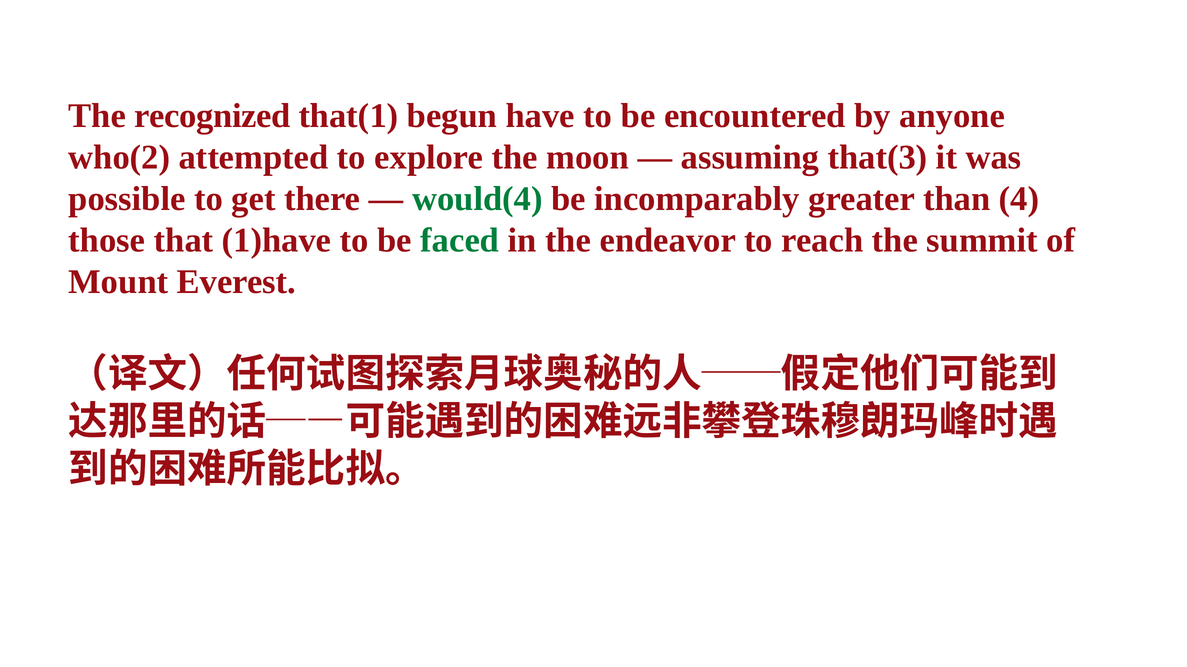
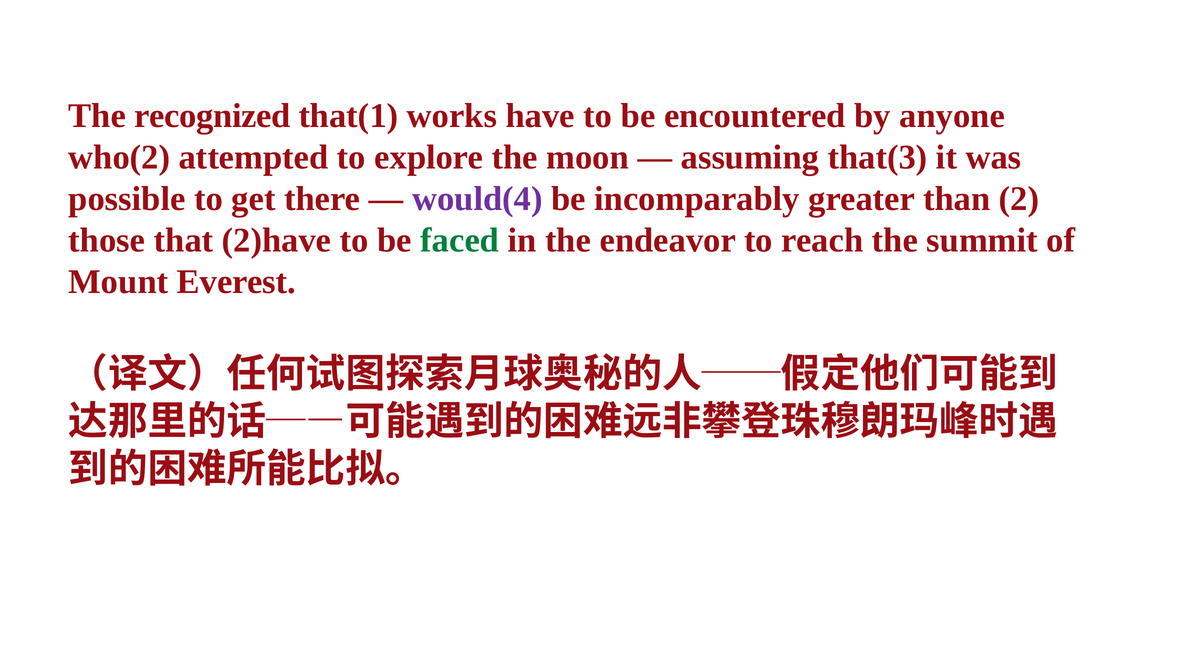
begun: begun -> works (452, 116)
would(4 colour: green -> purple (477, 199)
4: 4 -> 2 (1019, 199)
1)have: 1)have -> 2)have (277, 241)
